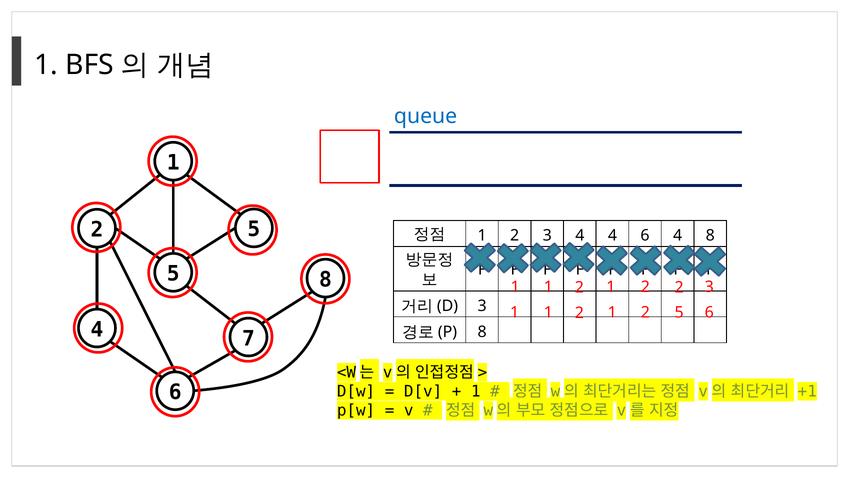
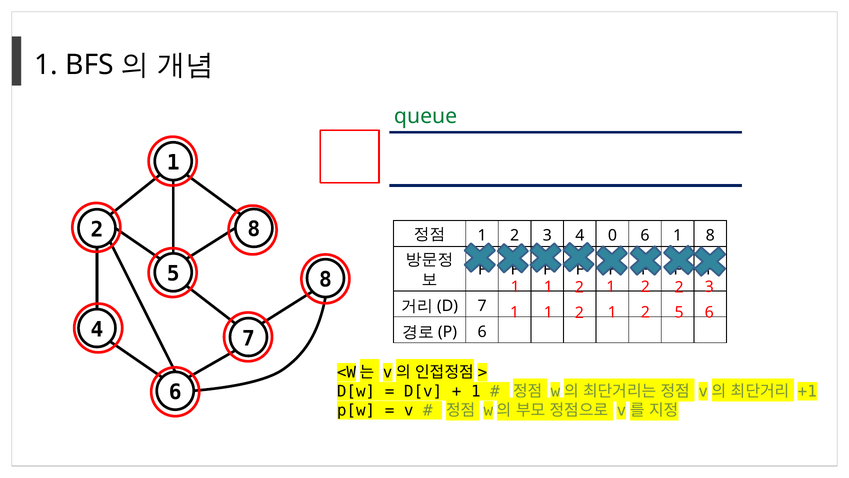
queue colour: blue -> green (426, 116)
5: 5 -> 8 (254, 229)
4: 4 -> 0 (612, 235)
4: 4 -> 1 (678, 235)
3: 3 -> 7 (482, 306)
8: 8 -> 6 (482, 331)
